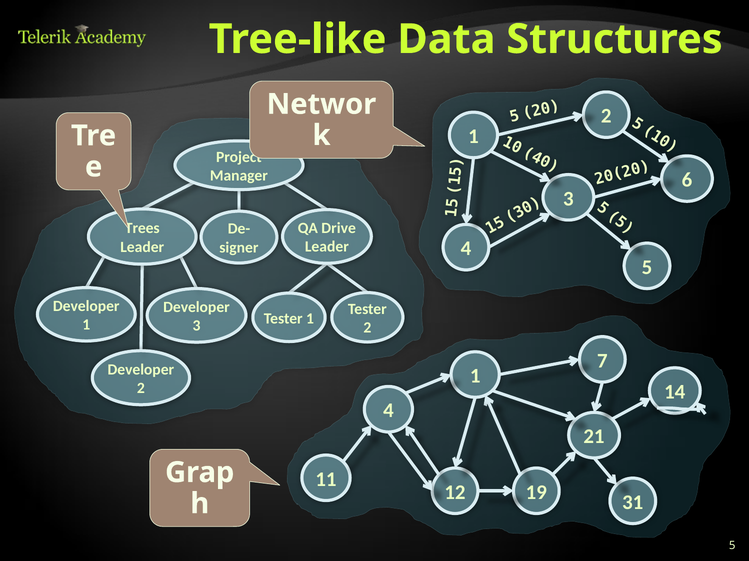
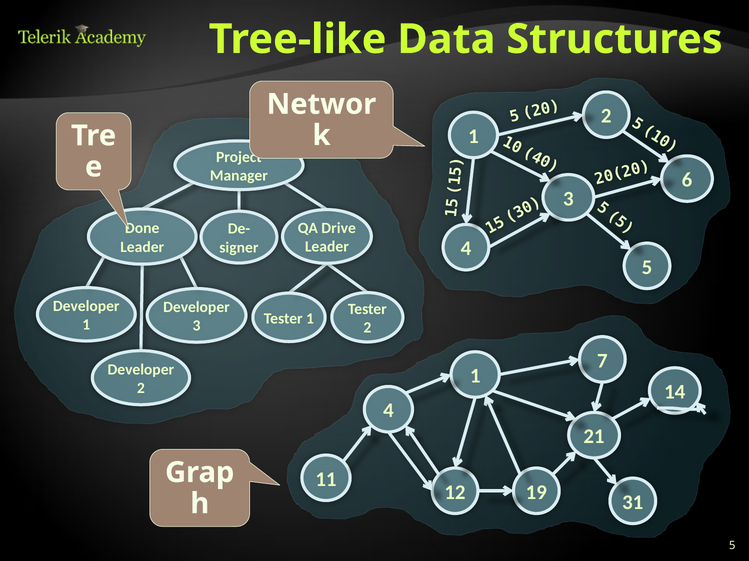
Trees: Trees -> Done (142, 229)
